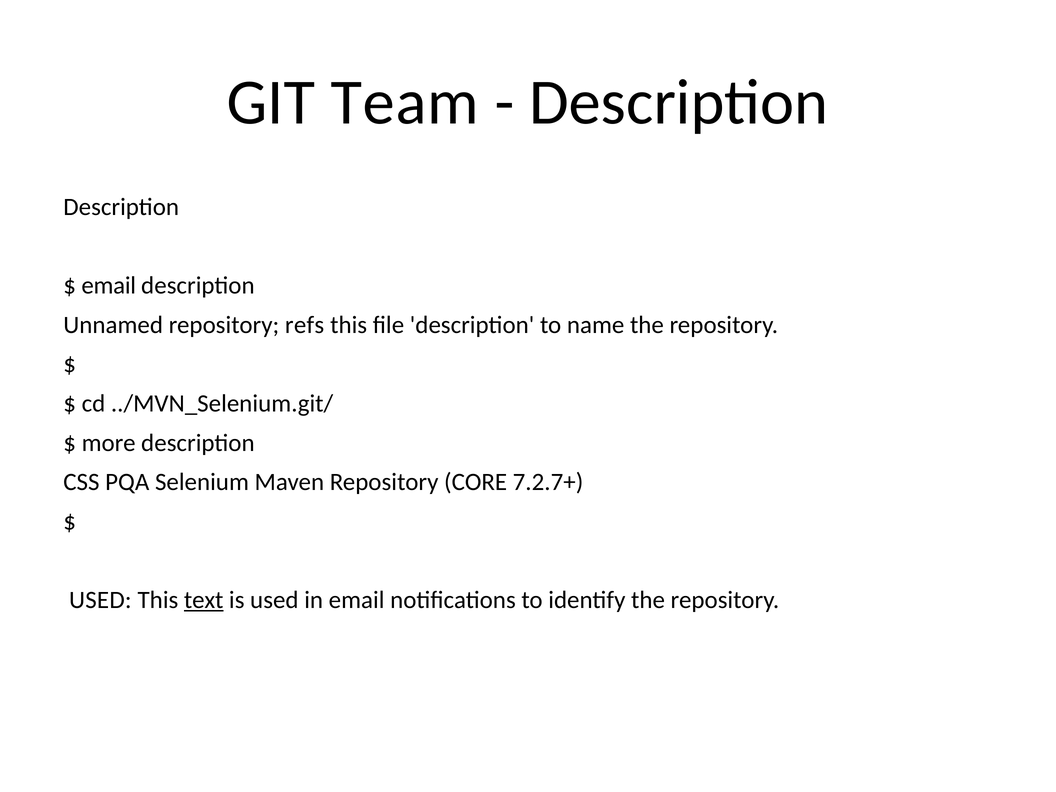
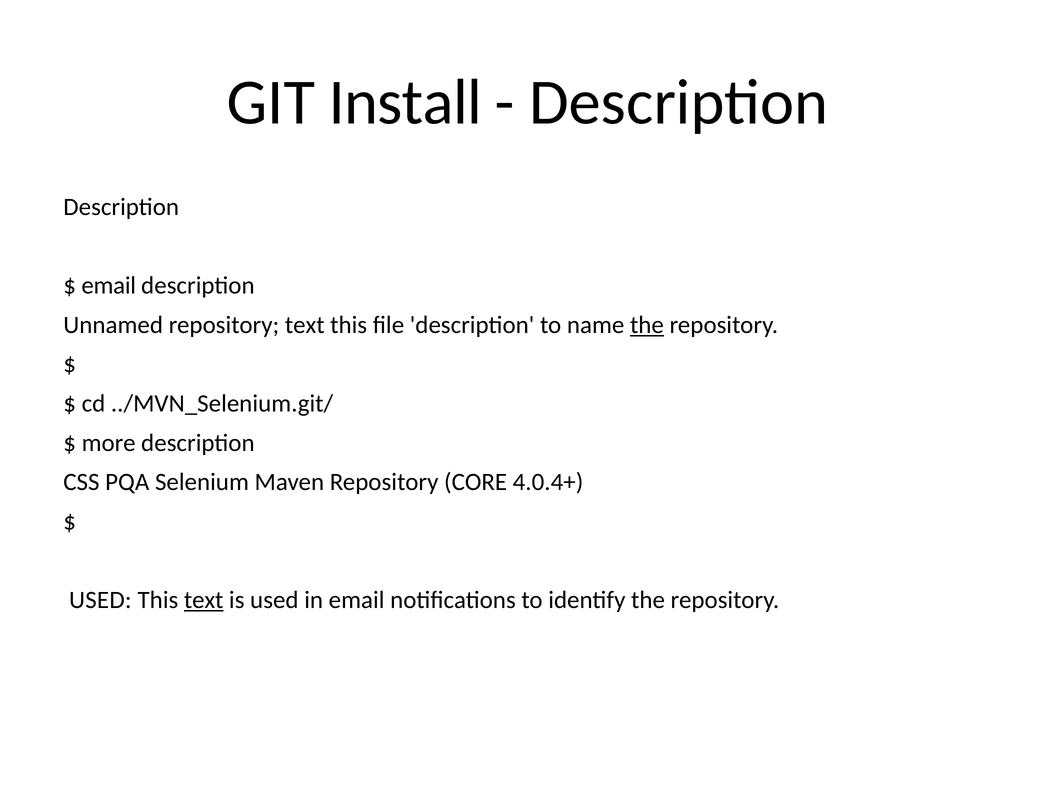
Team: Team -> Install (405, 102)
repository refs: refs -> text (305, 325)
the underline: none -> present (647, 325)
7.2.7+: 7.2.7+ -> 4.0.4+ (548, 482)
